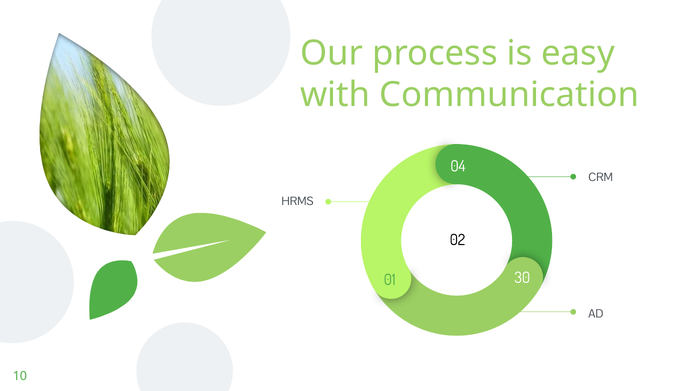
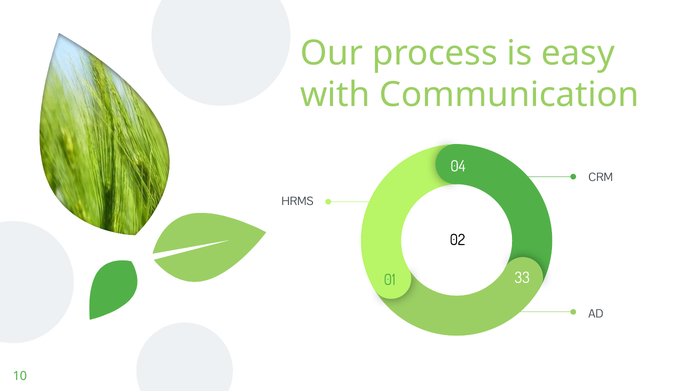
30: 30 -> 33 (522, 278)
